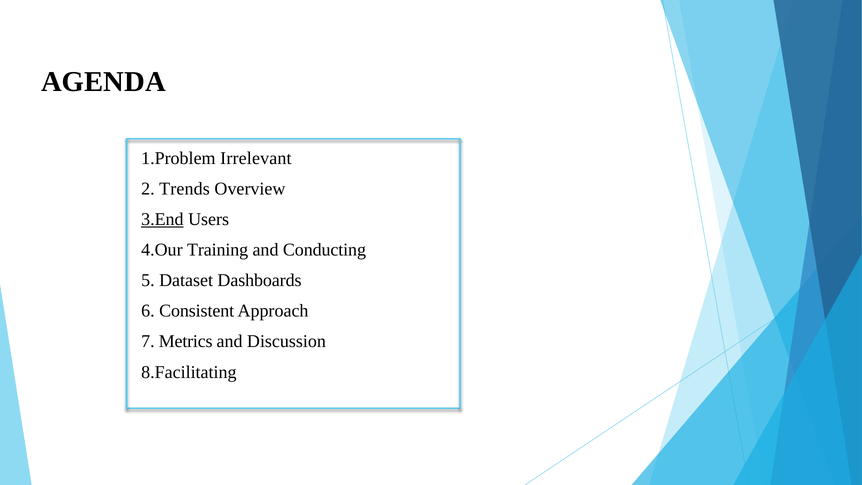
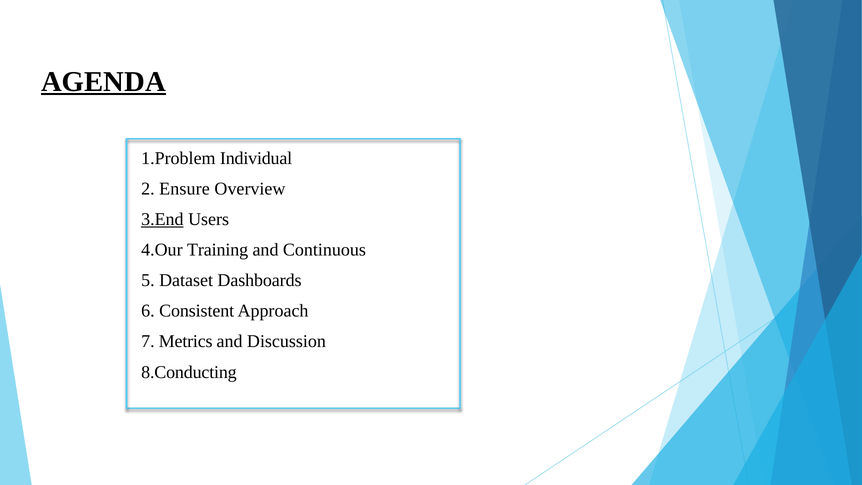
AGENDA underline: none -> present (103, 82)
Irrelevant: Irrelevant -> Individual (256, 158)
Trends: Trends -> Ensure (184, 189)
Conducting: Conducting -> Continuous (324, 250)
8.Facilitating: 8.Facilitating -> 8.Conducting (189, 372)
